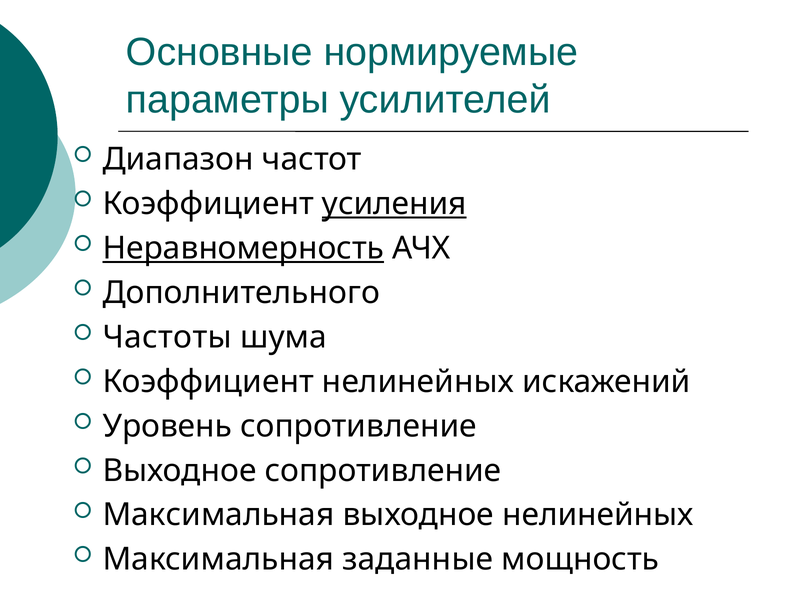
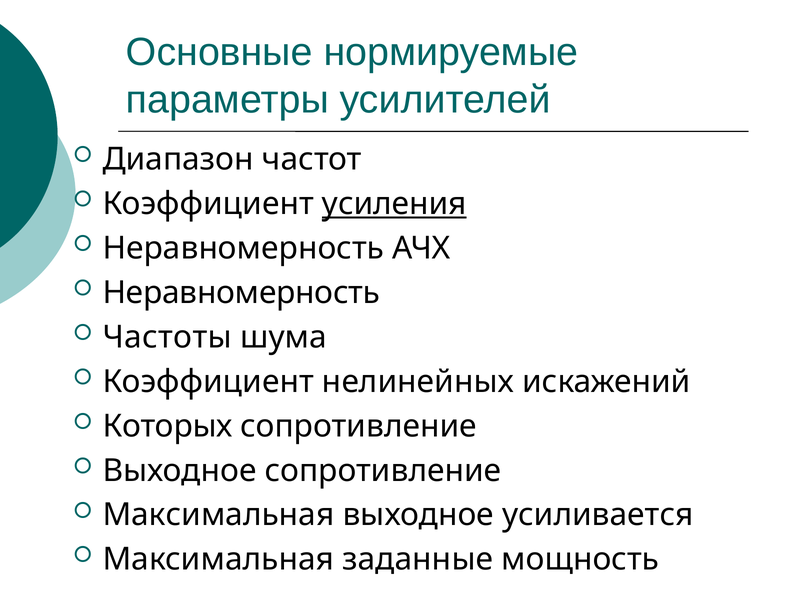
Неравномерность underline: present -> none (243, 248)
Дополнительного: Дополнительного -> Неравномерность (241, 293)
Уровень: Уровень -> Которых (167, 426)
выходное нелинейных: нелинейных -> усиливается (598, 515)
